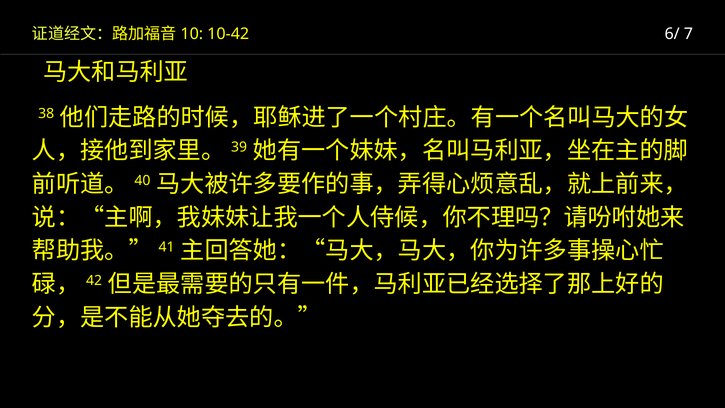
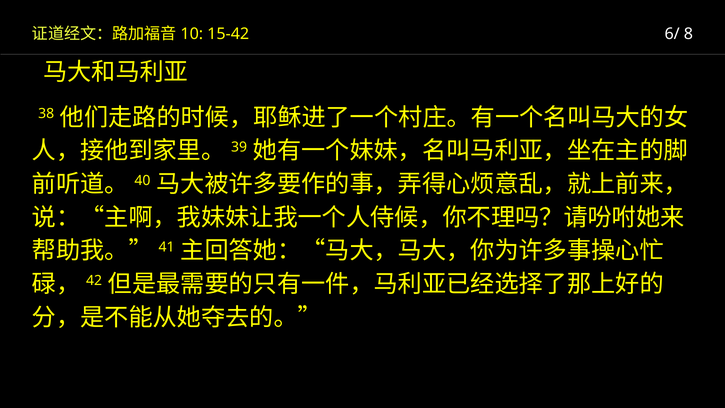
10-42: 10-42 -> 15-42 (228, 34)
7: 7 -> 8 (688, 34)
